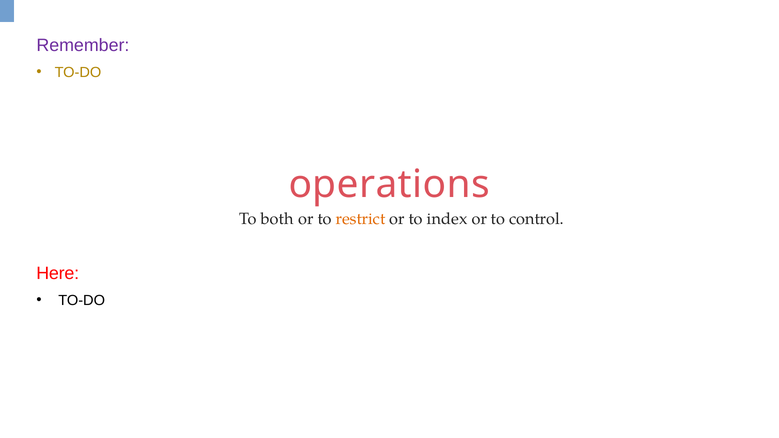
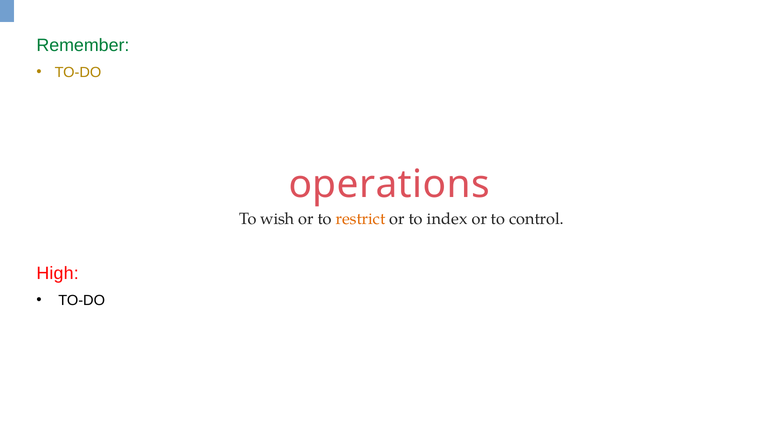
Remember colour: purple -> green (83, 45)
both: both -> wish (277, 219)
Here: Here -> High (58, 273)
